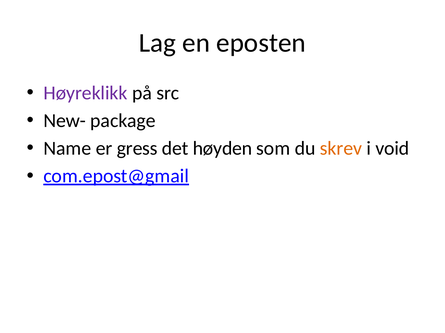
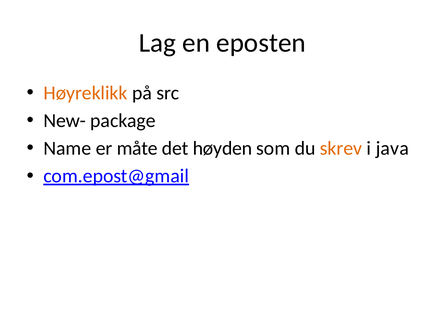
Høyreklikk colour: purple -> orange (85, 93)
gress: gress -> måte (137, 149)
void: void -> java (392, 149)
